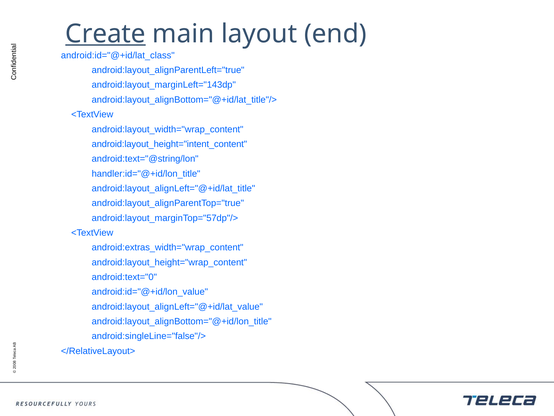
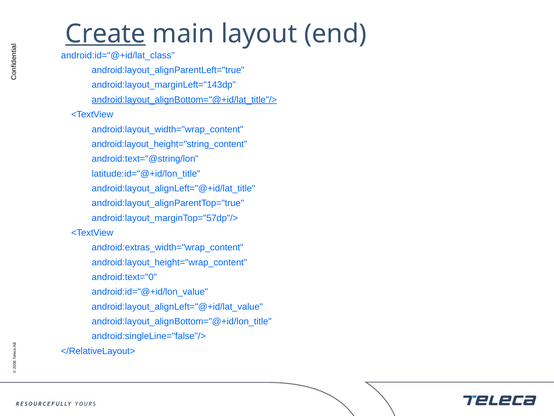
android:layout_alignBottom="@+id/lat_title"/> underline: none -> present (184, 100)
android:layout_height="intent_content: android:layout_height="intent_content -> android:layout_height="string_content (169, 144)
handler:id="@+id/lon_title: handler:id="@+id/lon_title -> latitude:id="@+id/lon_title (146, 173)
